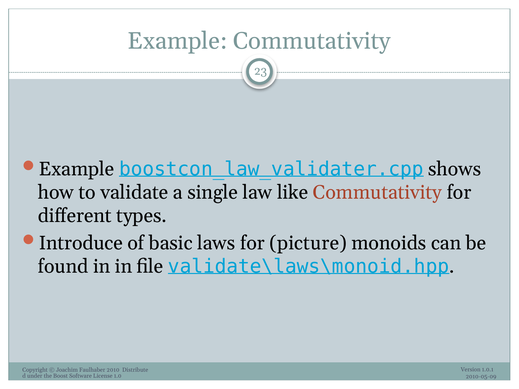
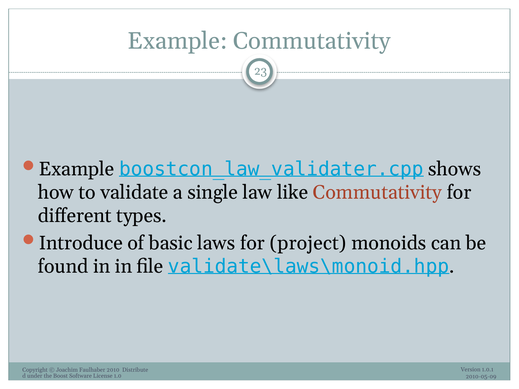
picture: picture -> project (308, 243)
